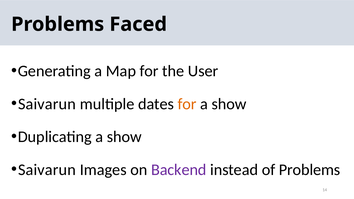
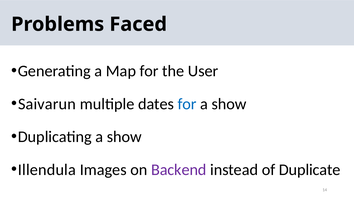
for colour: orange -> blue (187, 104)
Saivarun: Saivarun -> Illendula (47, 170)
of Problems: Problems -> Duplicate (310, 170)
